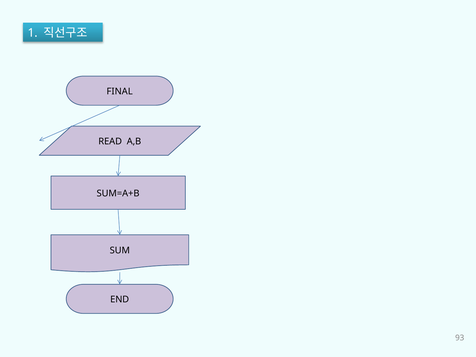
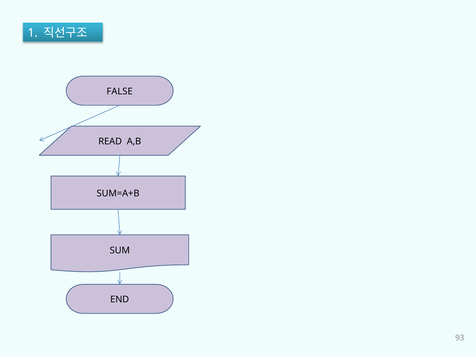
FINAL: FINAL -> FALSE (120, 91)
